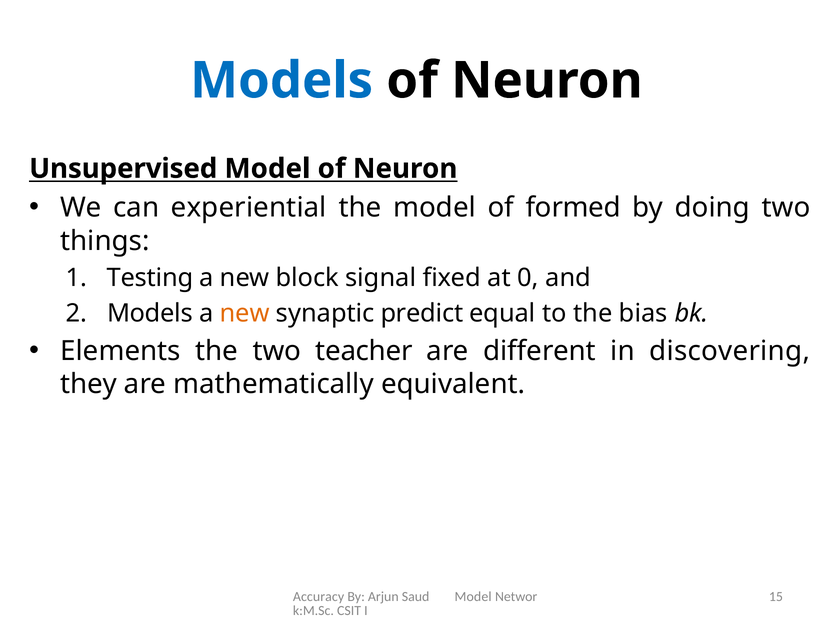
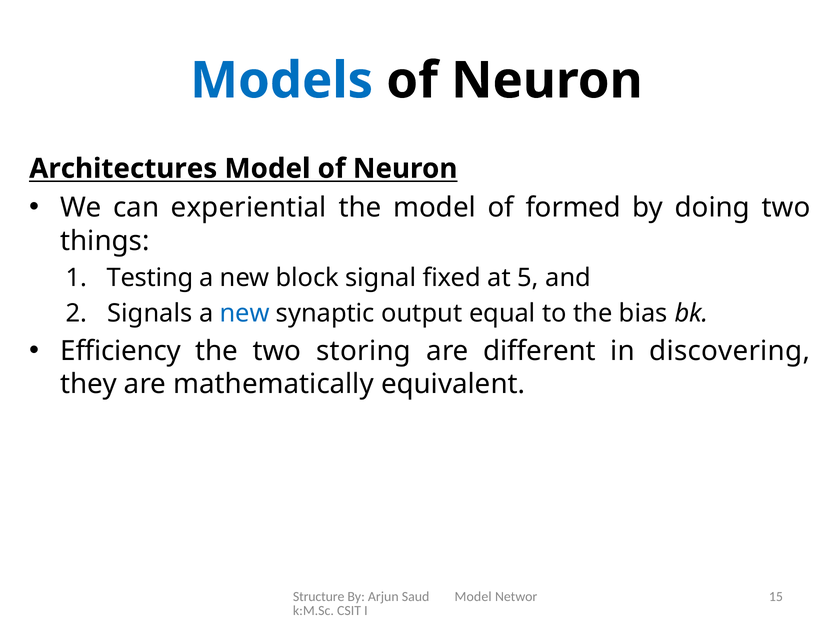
Unsupervised: Unsupervised -> Architectures (123, 169)
0: 0 -> 5 (528, 278)
Models: Models -> Signals (150, 313)
new colour: orange -> blue (245, 313)
predict: predict -> output (422, 313)
Elements: Elements -> Efficiency (121, 351)
teacher: teacher -> storing (364, 351)
Accuracy: Accuracy -> Structure (319, 596)
